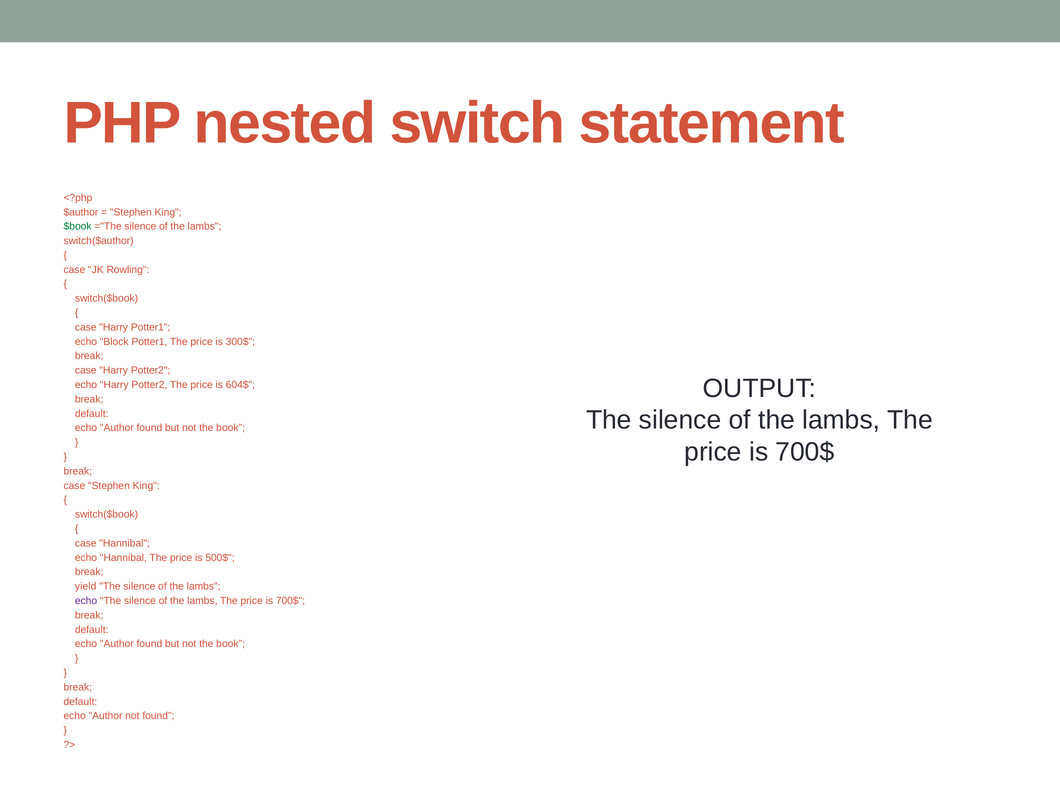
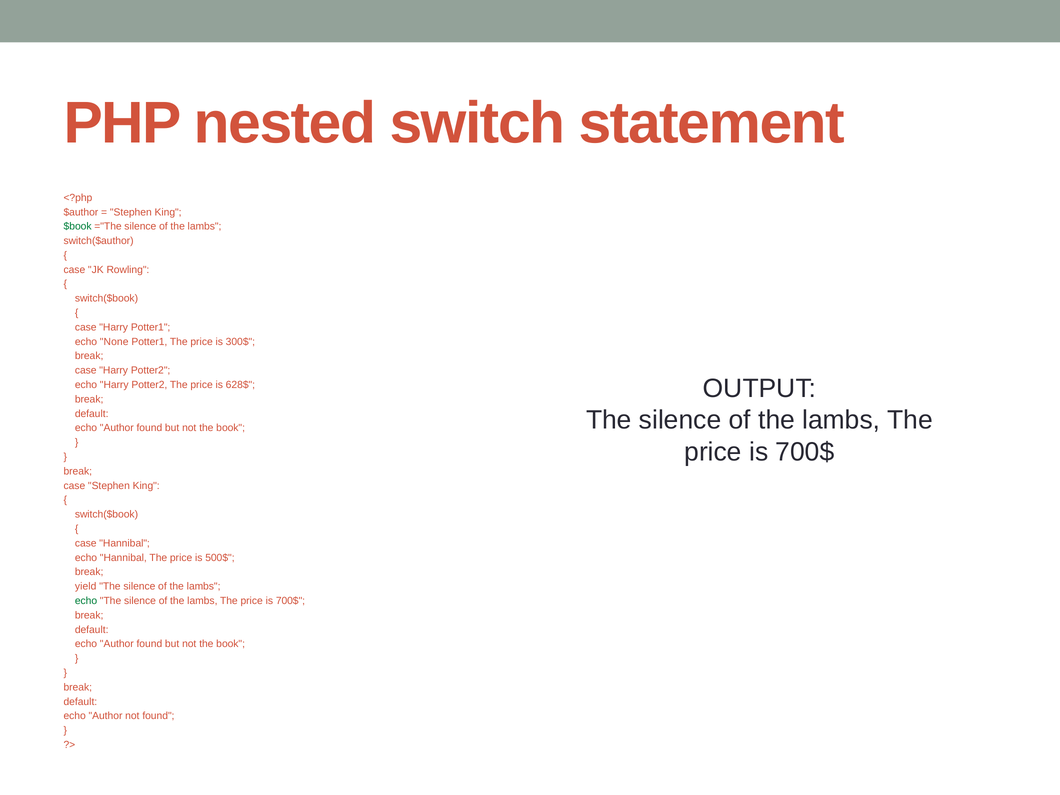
Block: Block -> None (114, 342)
604$: 604$ -> 628$ (240, 385)
echo colour: purple -> green (86, 601)
